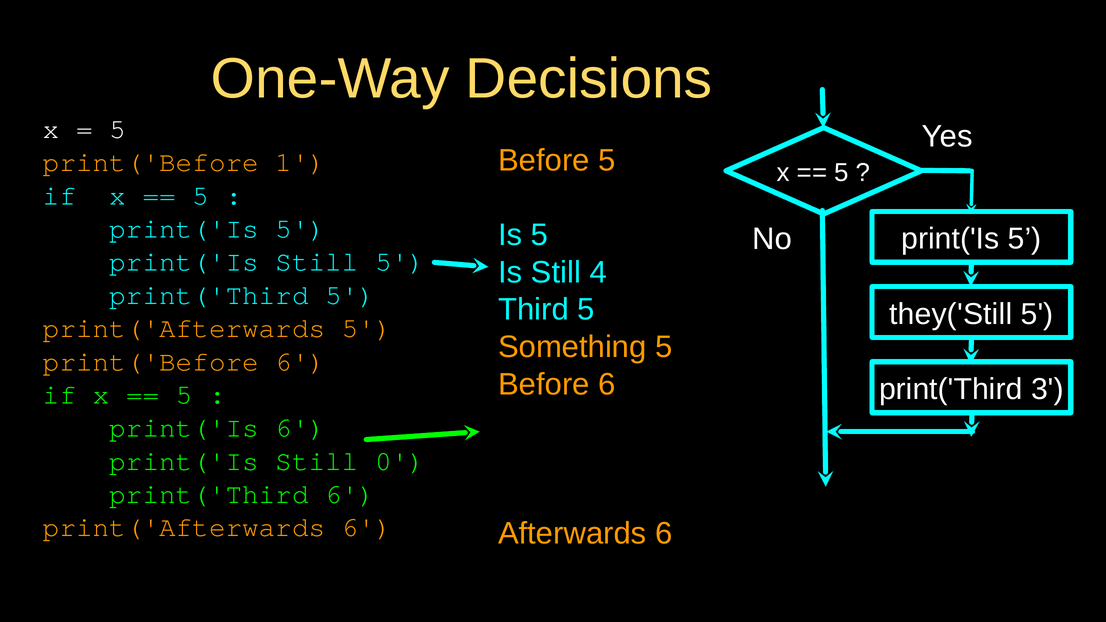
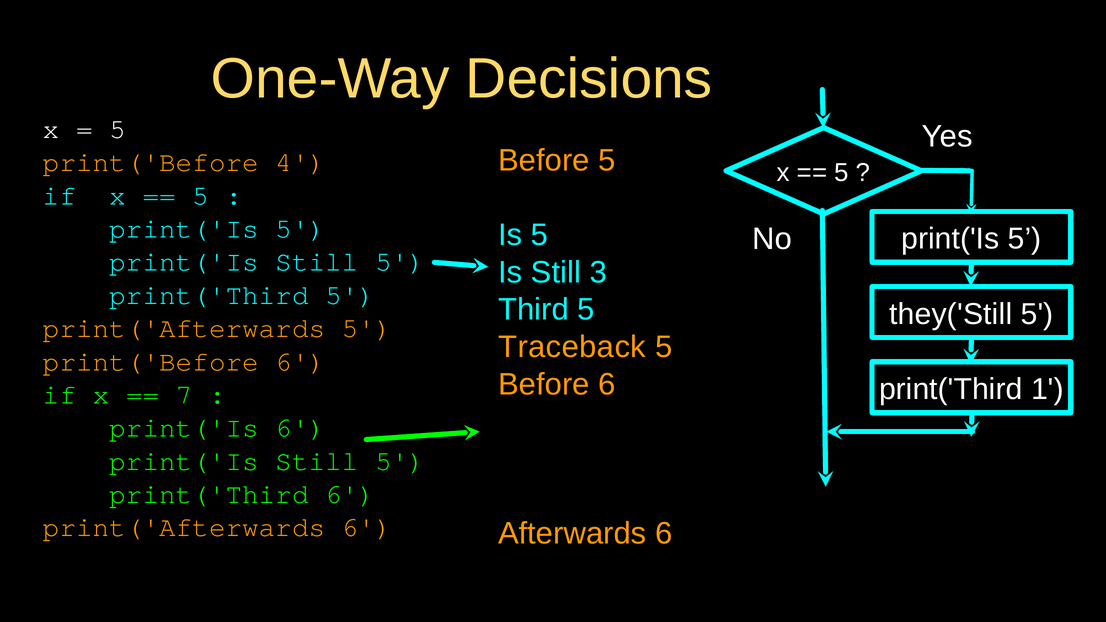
1: 1 -> 4 (300, 162)
4: 4 -> 3 (598, 272)
Something: Something -> Traceback (572, 347)
3: 3 -> 1 (1047, 389)
5: 5 -> 7 (184, 395)
0: 0 -> 5 (400, 461)
